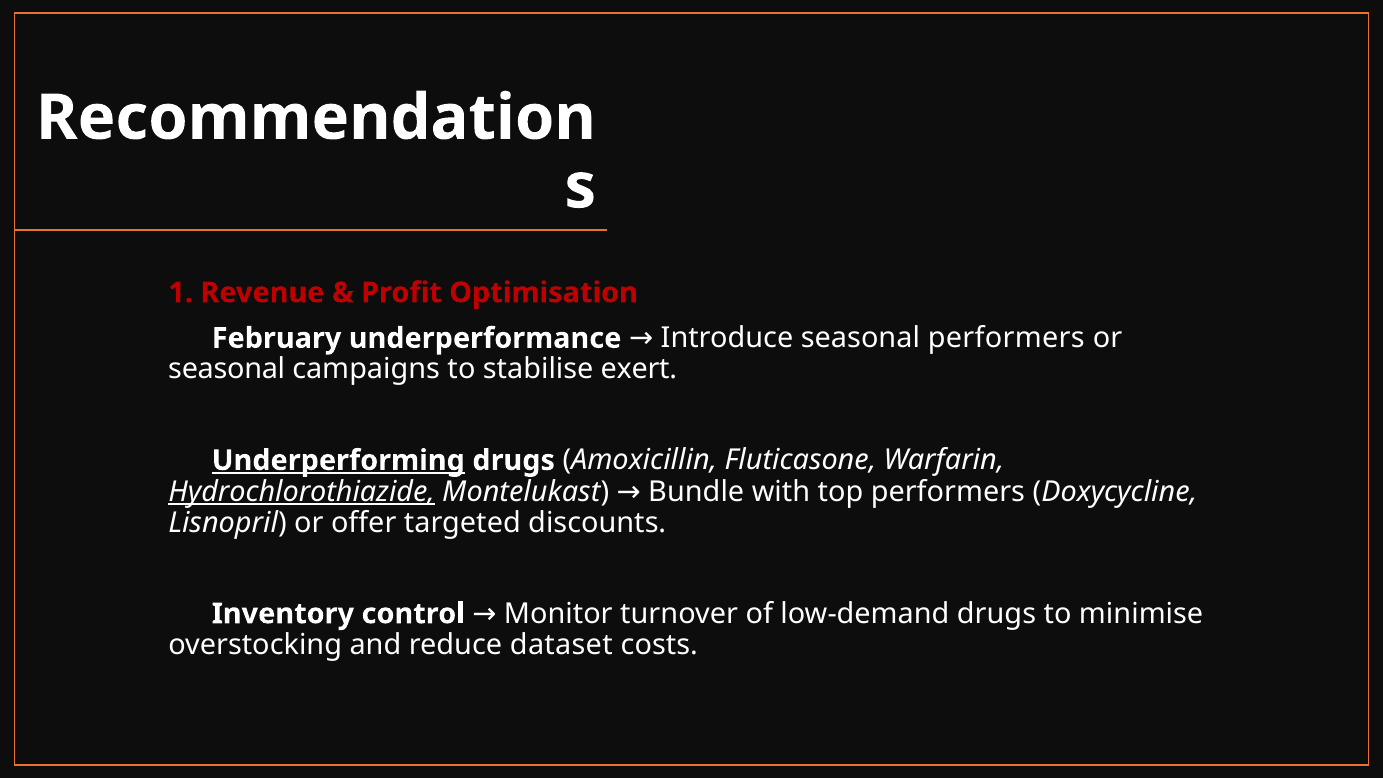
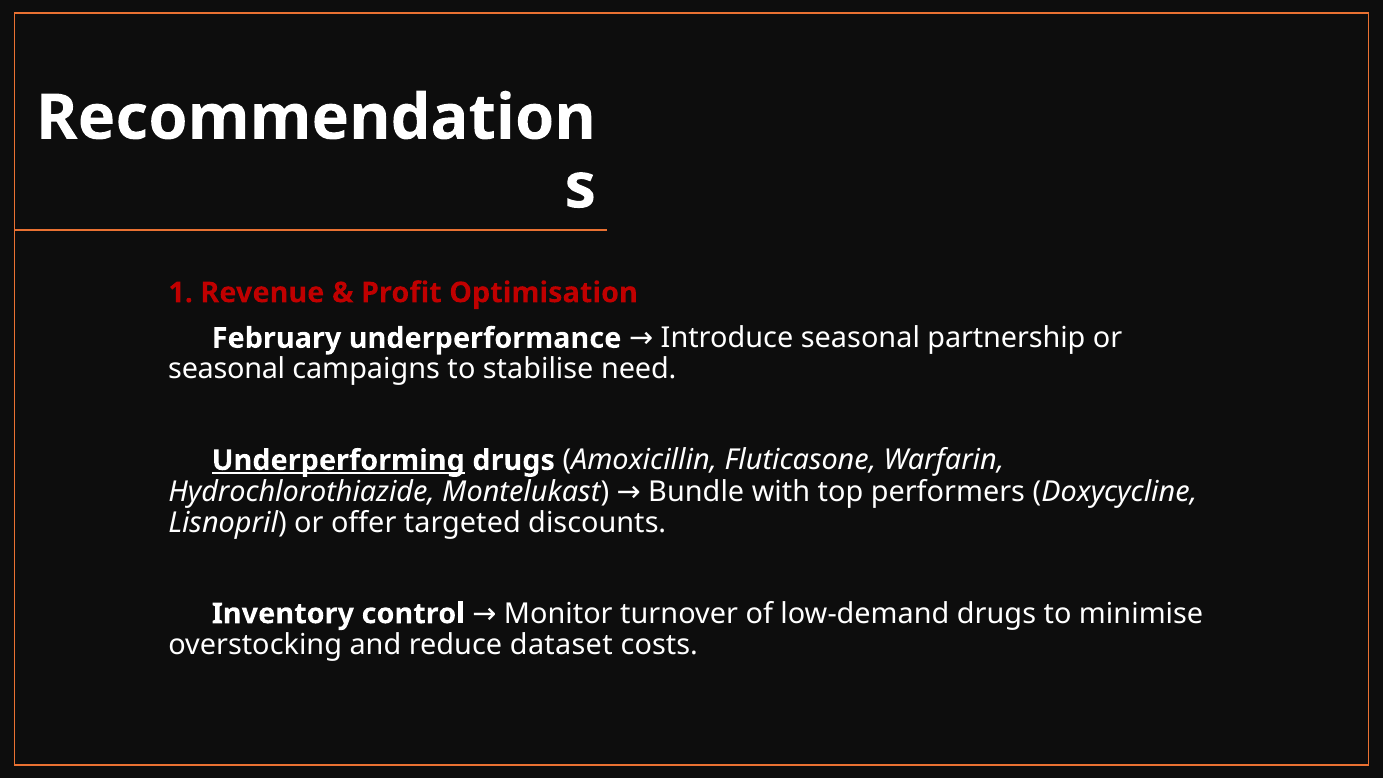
seasonal performers: performers -> partnership (1006, 338)
exert: exert -> need (639, 369)
Hydrochlorothiazide underline: present -> none (302, 492)
